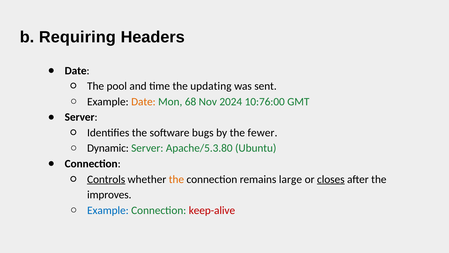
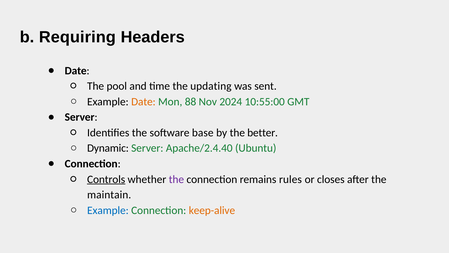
68: 68 -> 88 (191, 102)
10:76:00: 10:76:00 -> 10:55:00 (265, 102)
bugs: bugs -> base (203, 133)
fewer: fewer -> better (263, 133)
Apache/5.3.80: Apache/5.3.80 -> Apache/2.4.40 (199, 148)
the colour: orange -> purple (176, 179)
large: large -> rules (290, 179)
closes underline: present -> none (331, 179)
improves: improves -> maintain (109, 194)
keep-alive colour: red -> orange (212, 210)
